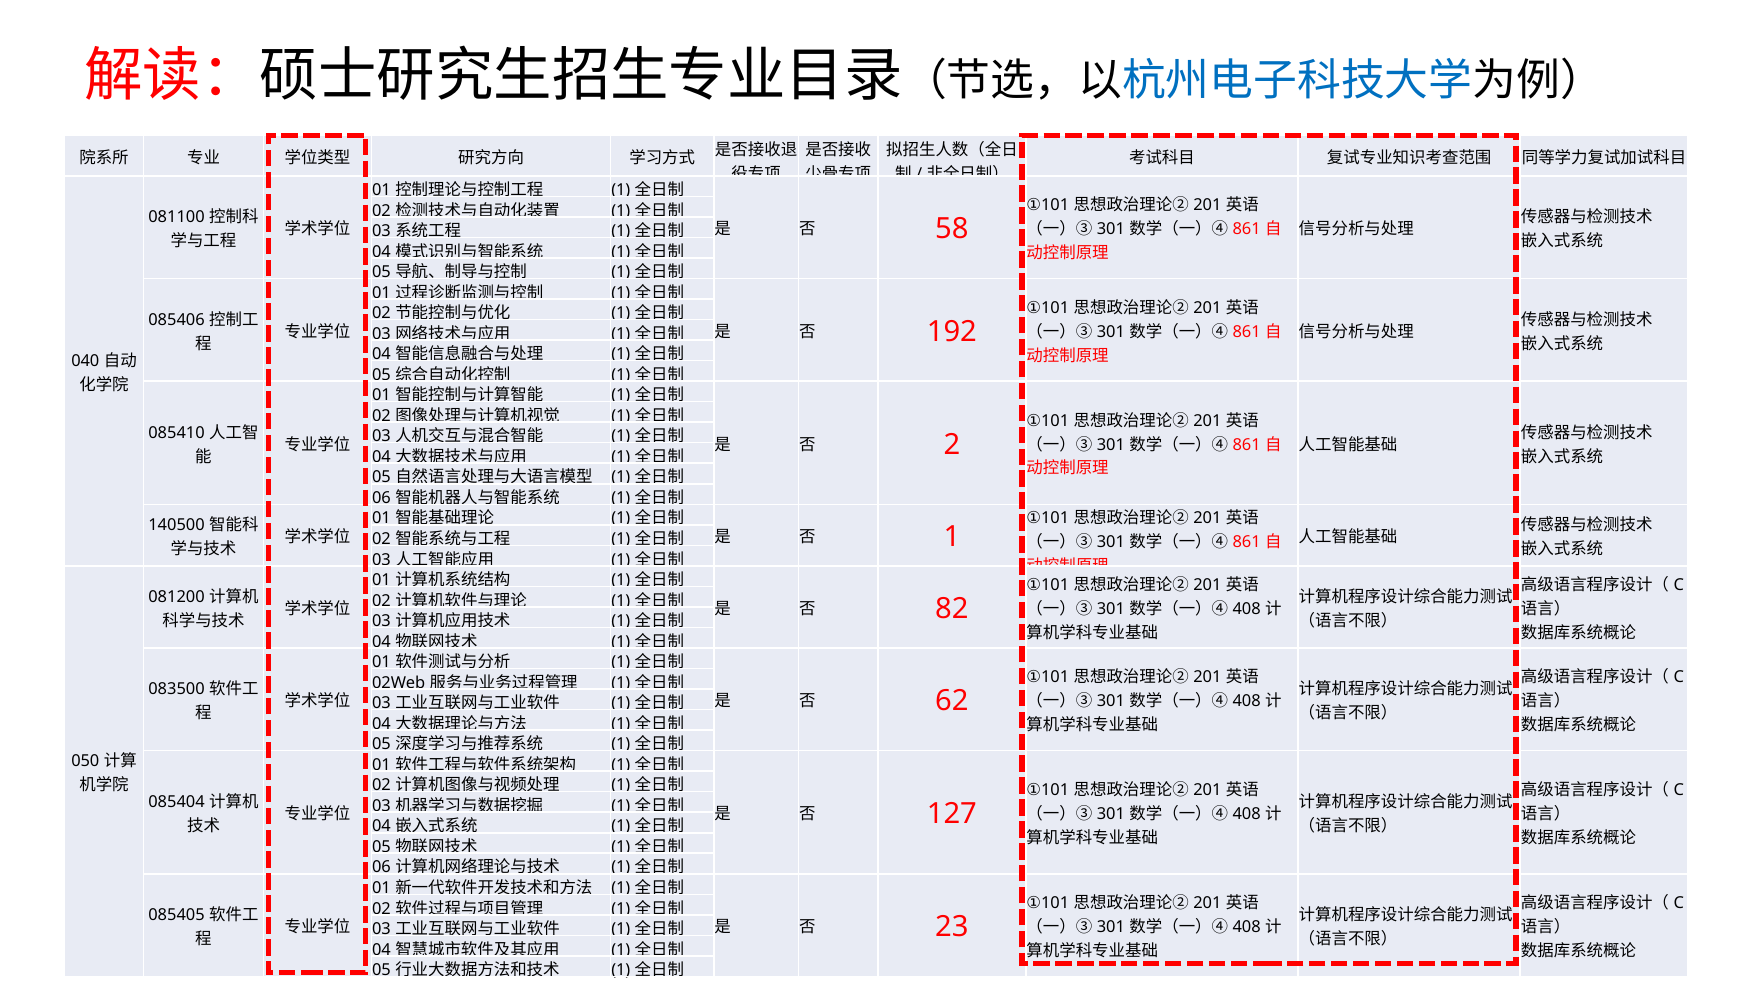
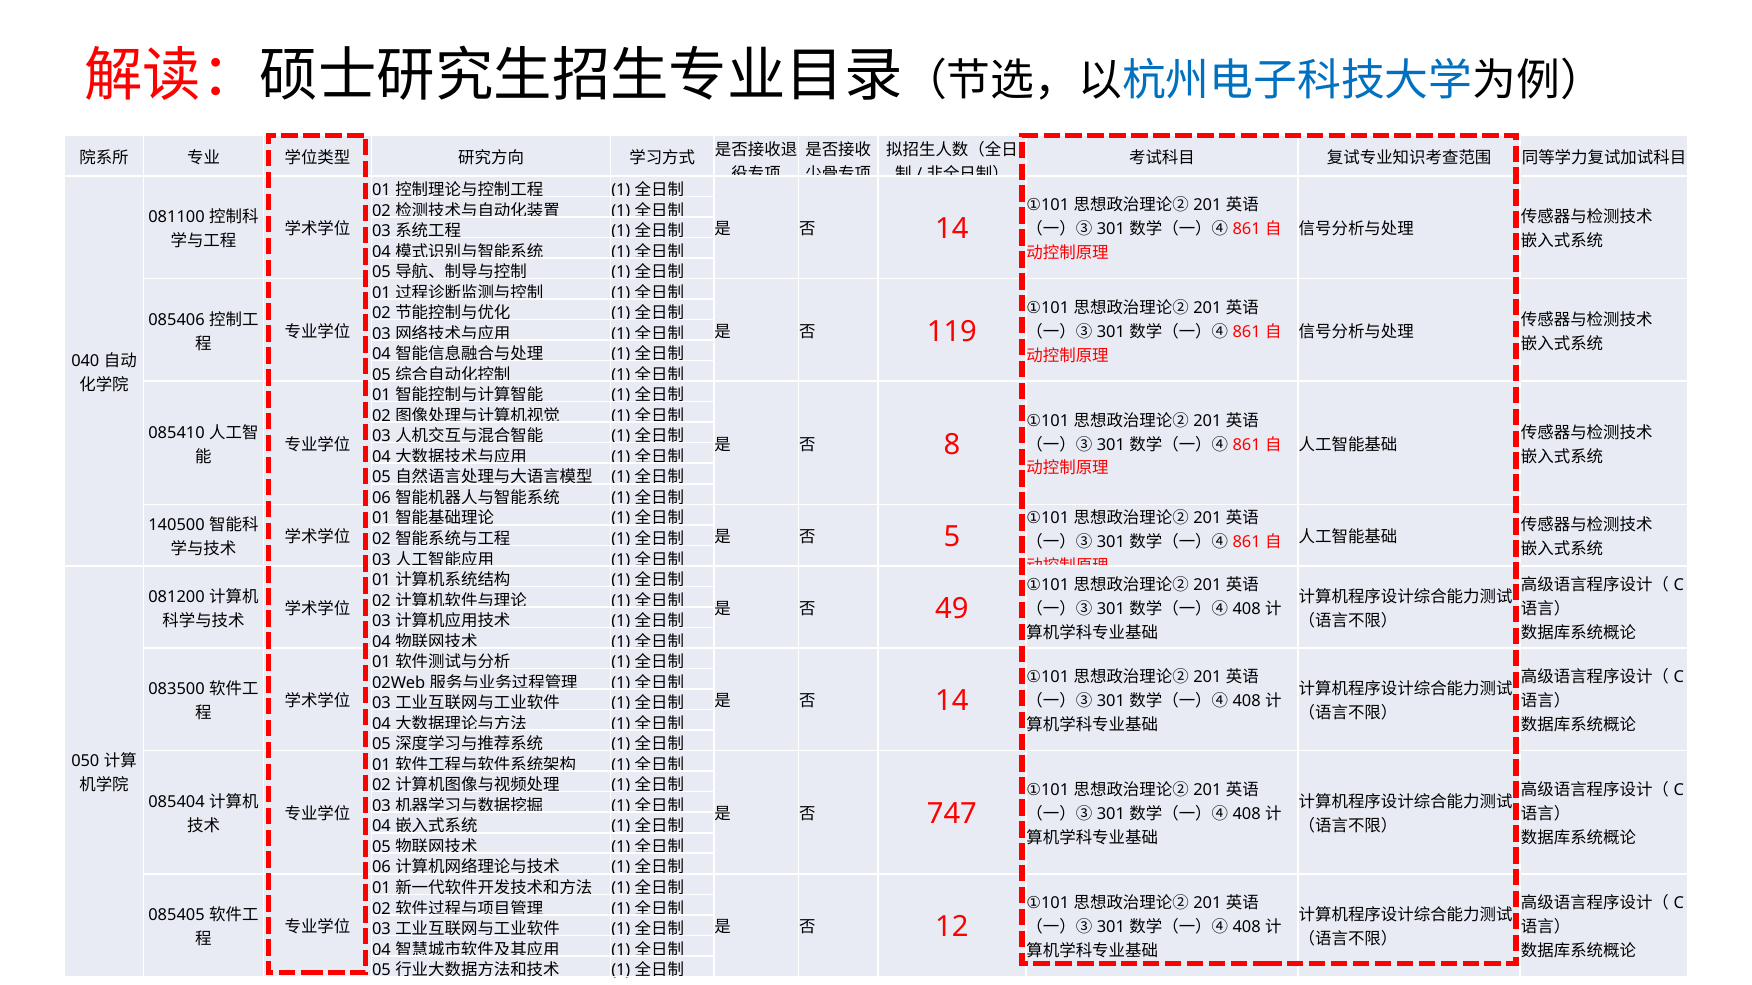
58: 58 -> 14 (952, 229)
192: 192 -> 119 (952, 332)
2: 2 -> 8 (952, 445)
1: 1 -> 5 (952, 537)
82: 82 -> 49 (952, 609)
62: 62 -> 14 (952, 702)
127: 127 -> 747 (952, 815)
23: 23 -> 12 (952, 928)
